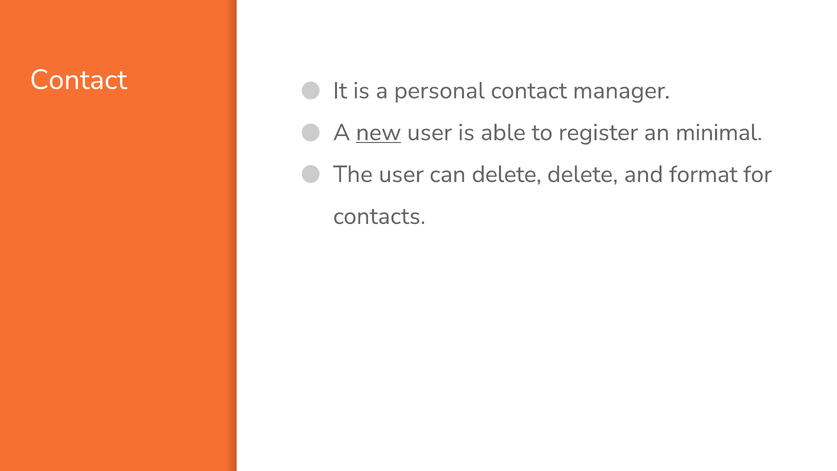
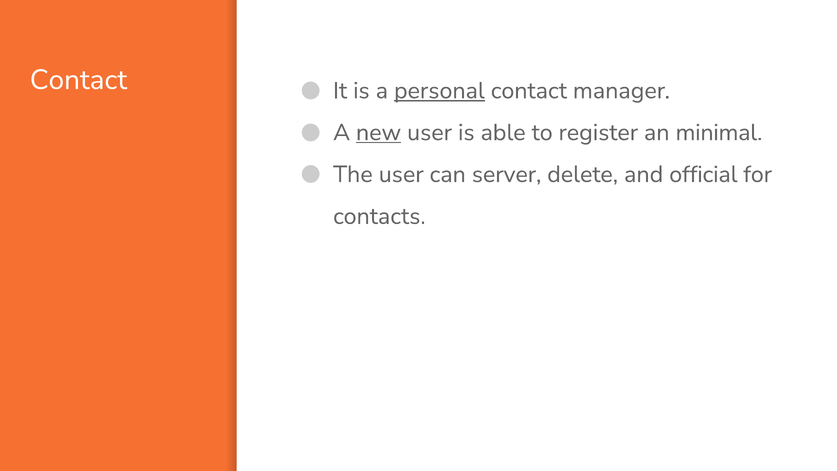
personal underline: none -> present (439, 91)
can delete: delete -> server (507, 174)
format: format -> official (703, 174)
